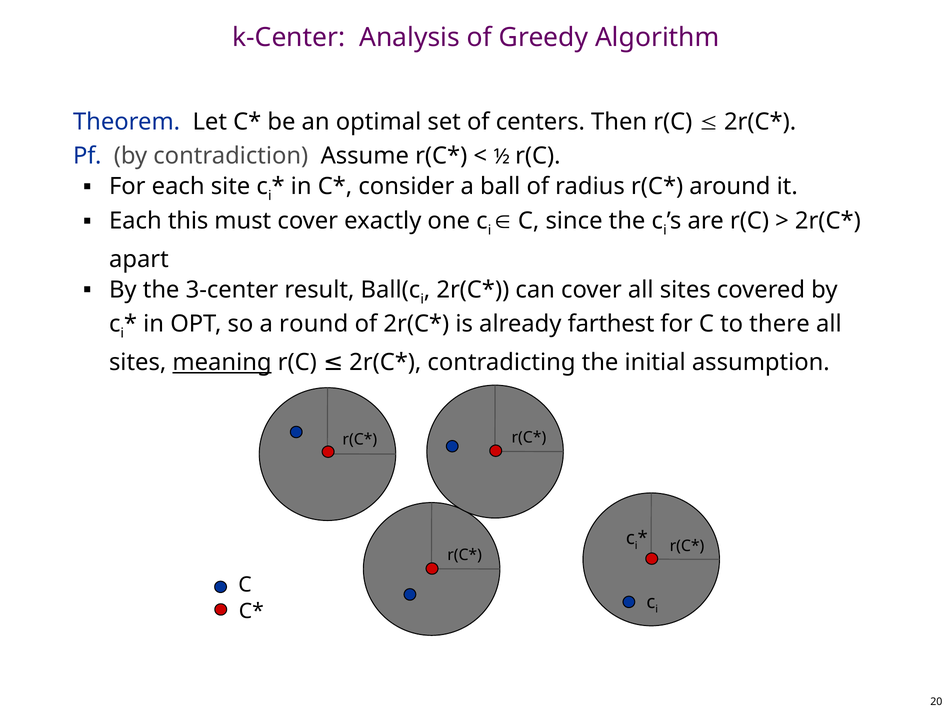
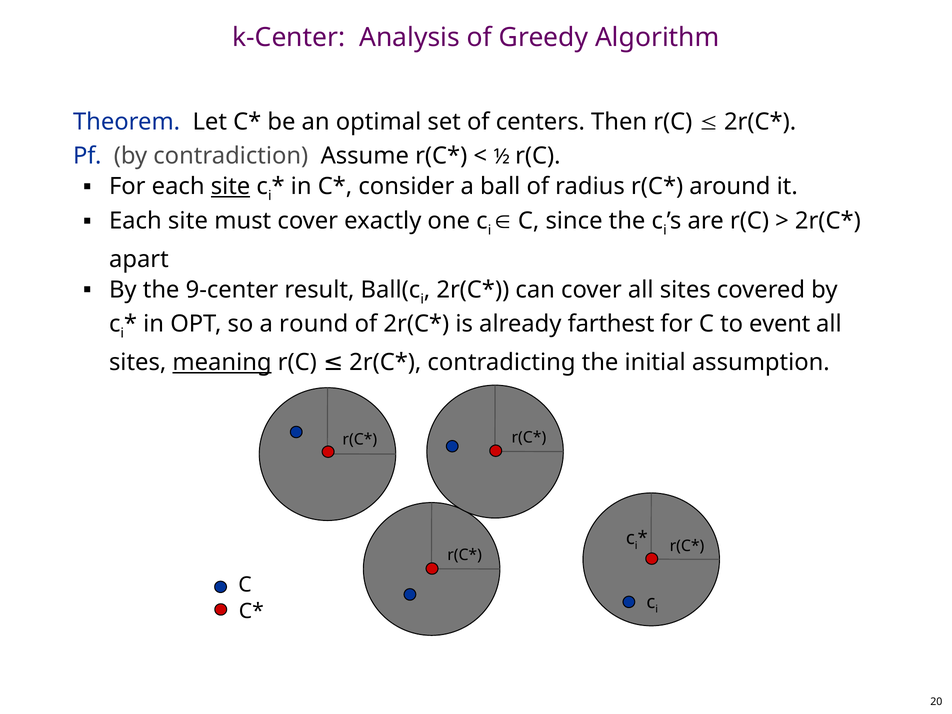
site underline: none -> present (231, 187)
this: this -> site (188, 221)
3-center: 3-center -> 9-center (232, 290)
there: there -> event (780, 324)
